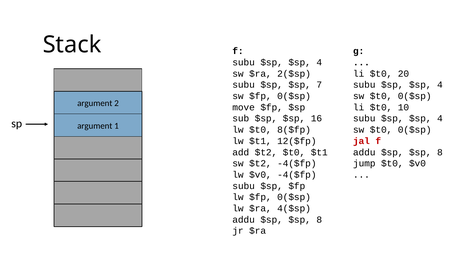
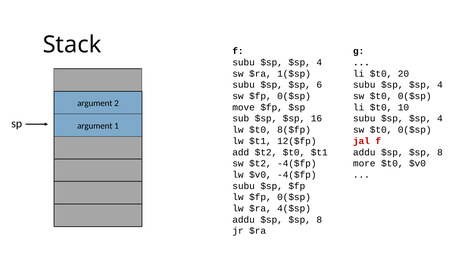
2($sp: 2($sp -> 1($sp (294, 74)
7: 7 -> 6 (319, 85)
jump: jump -> more (364, 164)
